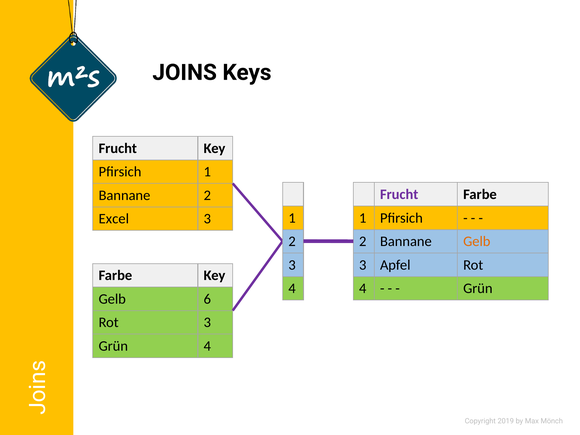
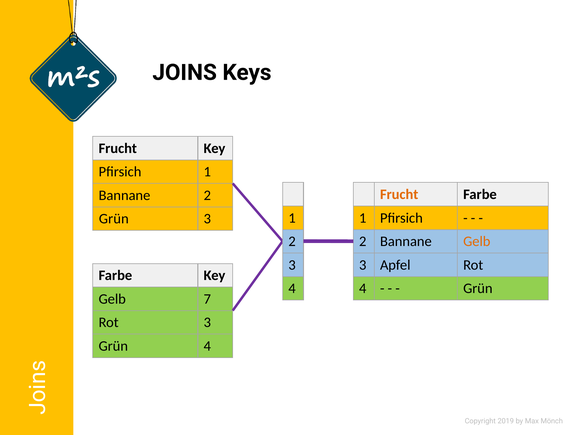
Frucht colour: purple -> orange (399, 194)
Excel: Excel -> Grün (114, 219)
6: 6 -> 7 (207, 299)
